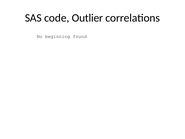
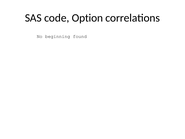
Outlier: Outlier -> Option (87, 18)
